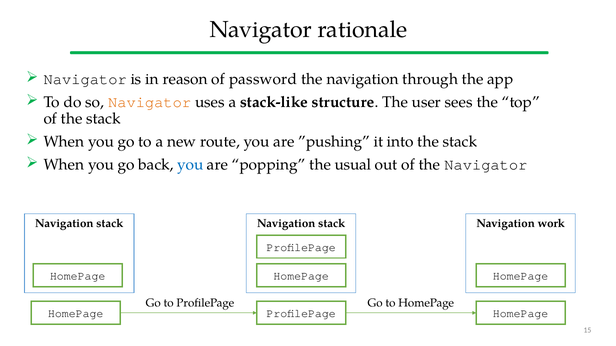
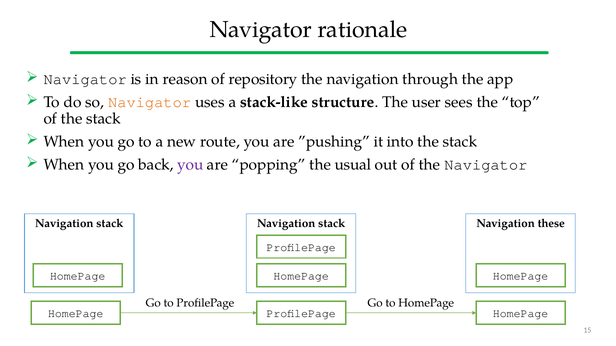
password: password -> repository (263, 79)
you colour: blue -> purple (190, 165)
work: work -> these (551, 224)
